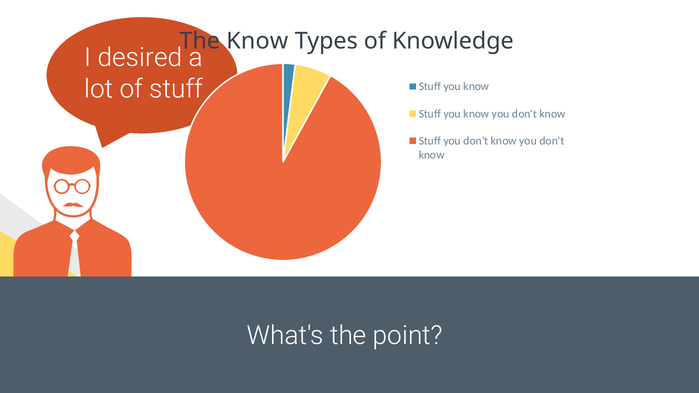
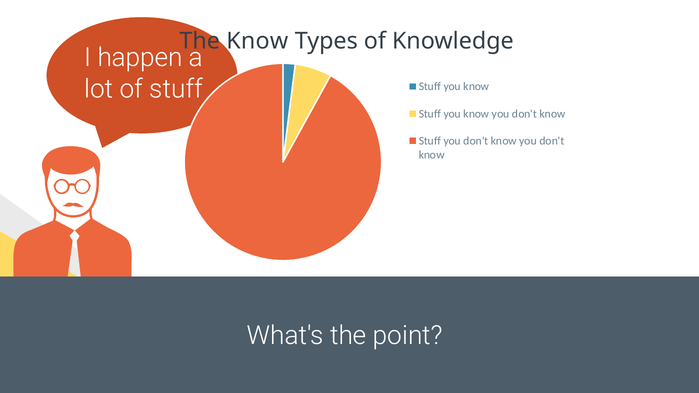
desired: desired -> happen (140, 58)
